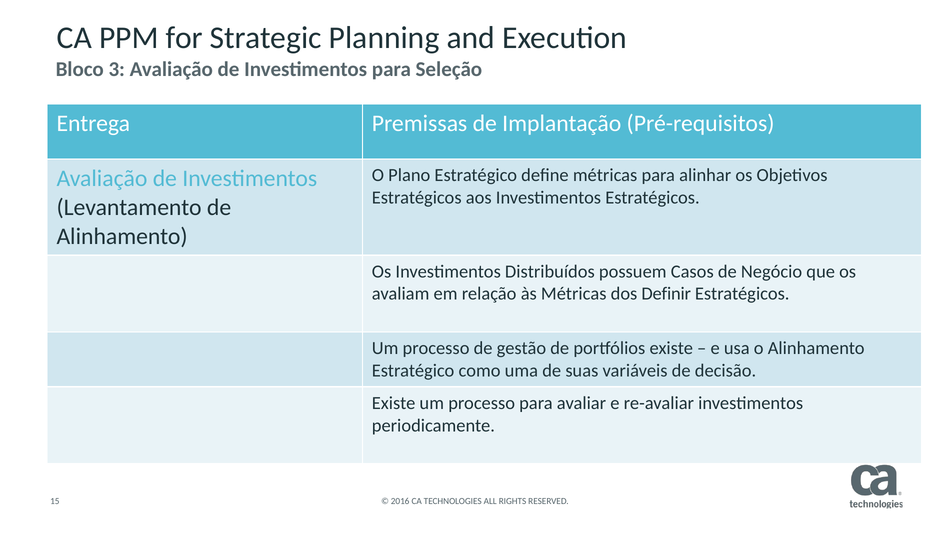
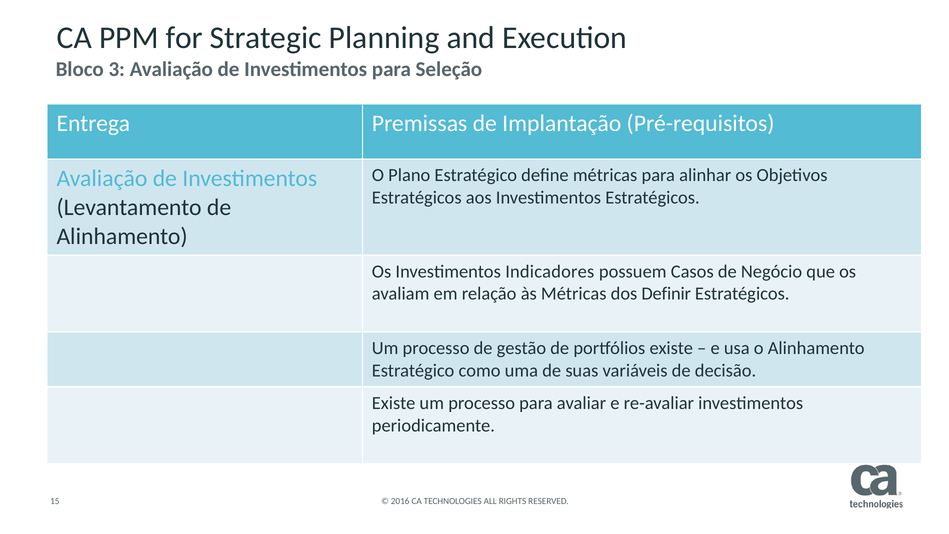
Distribuídos: Distribuídos -> Indicadores (550, 272)
